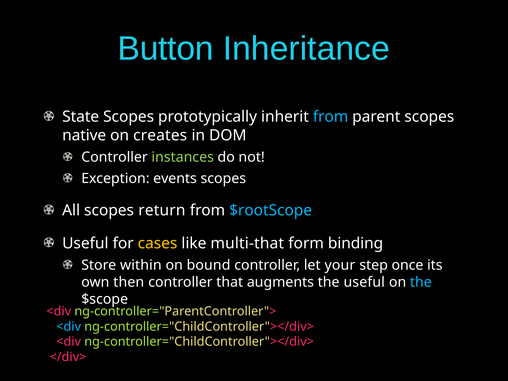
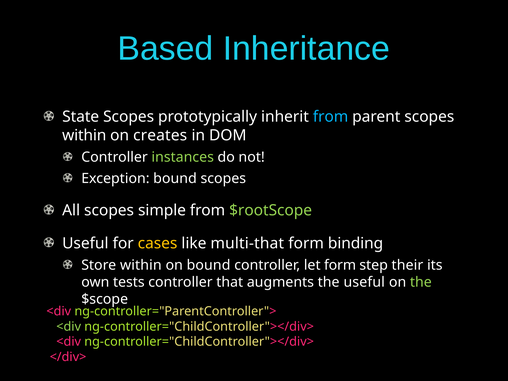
Button: Button -> Based (165, 49)
native: native -> within (84, 135)
Exception events: events -> bound (175, 179)
return: return -> simple (162, 210)
$rootScope colour: light blue -> light green (271, 210)
let your: your -> form (340, 265)
once: once -> their (407, 265)
then: then -> tests (129, 282)
the colour: light blue -> light green (421, 282)
<div colour: light blue -> light green (69, 327)
